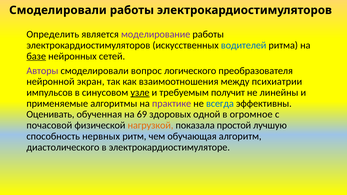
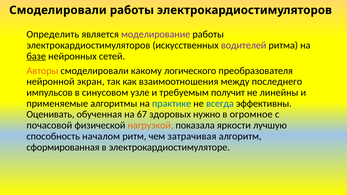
водителей colour: blue -> purple (244, 45)
Авторы colour: purple -> orange (42, 71)
вопрос: вопрос -> какому (146, 71)
психиатрии: психиатрии -> последнего (277, 82)
узле underline: present -> none (140, 93)
практике colour: purple -> blue (172, 104)
69: 69 -> 67 (142, 115)
одной: одной -> нужно (207, 115)
простой: простой -> яркости (234, 125)
нервных: нервных -> началом (101, 136)
обучающая: обучающая -> затрачивая (192, 136)
диастолического: диастолического -> сформированная (63, 147)
